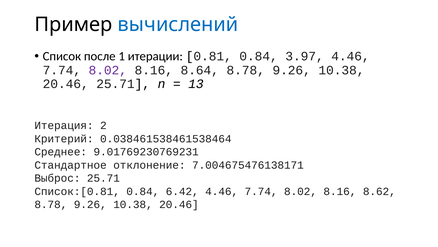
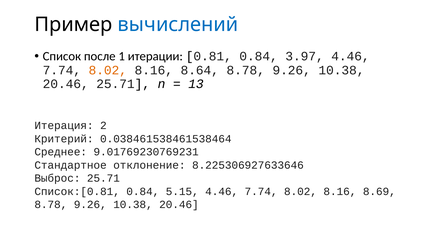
8.02 colour: purple -> orange (108, 70)
7.004675476138171: 7.004675476138171 -> 8.225306927633646 (248, 165)
6.42: 6.42 -> 5.15 (182, 191)
8.62: 8.62 -> 8.69 (379, 191)
